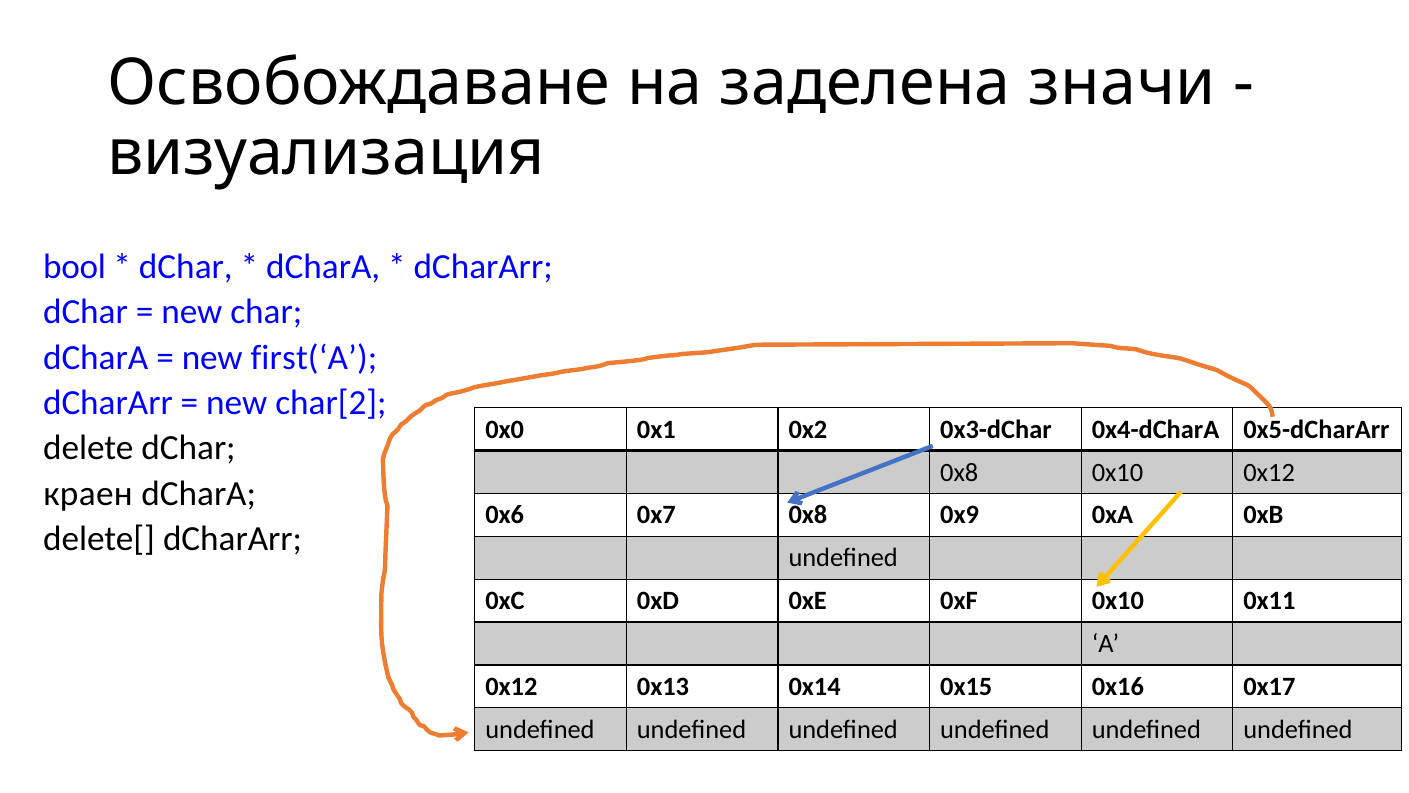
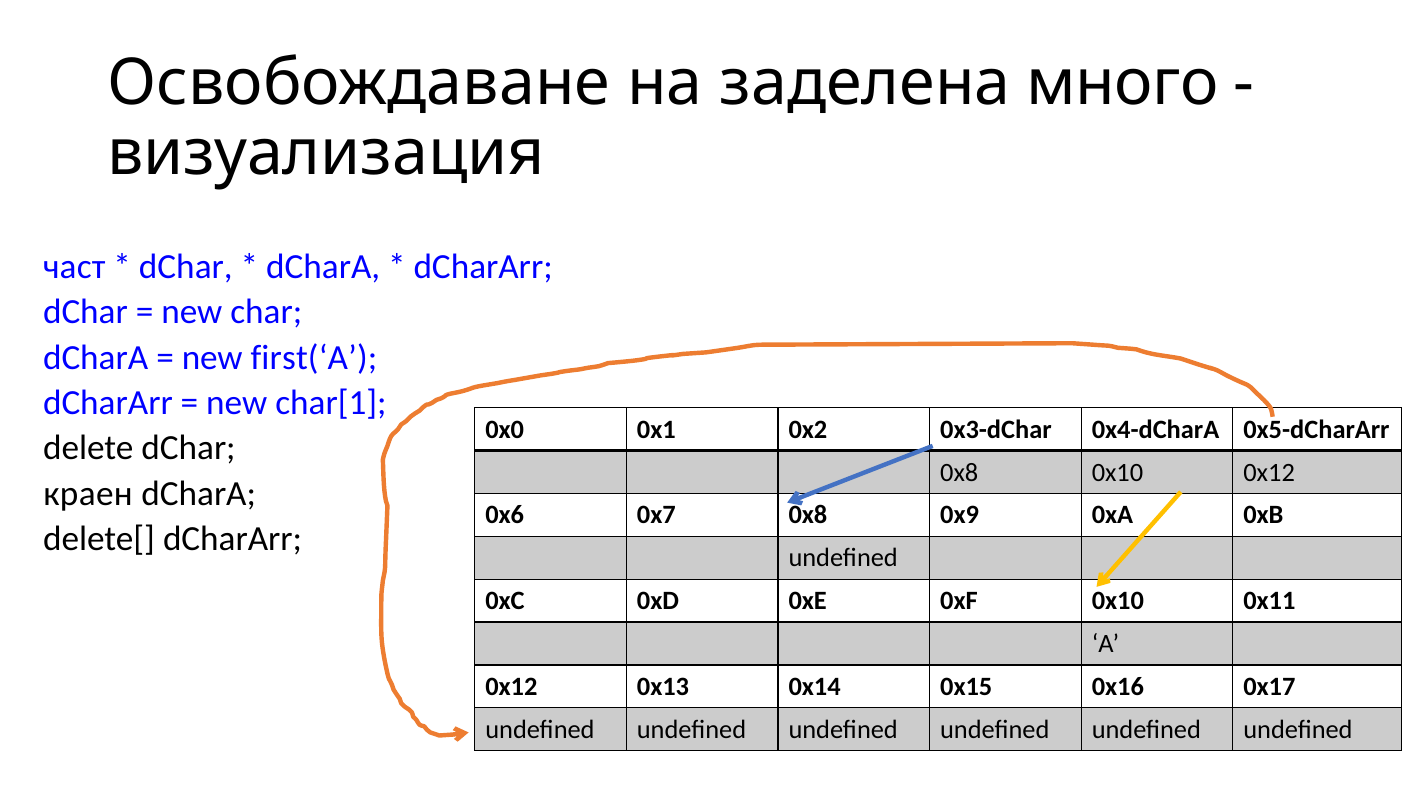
значи: значи -> много (1123, 83)
bool: bool -> част (74, 267)
char[2: char[2 -> char[1 (331, 403)
